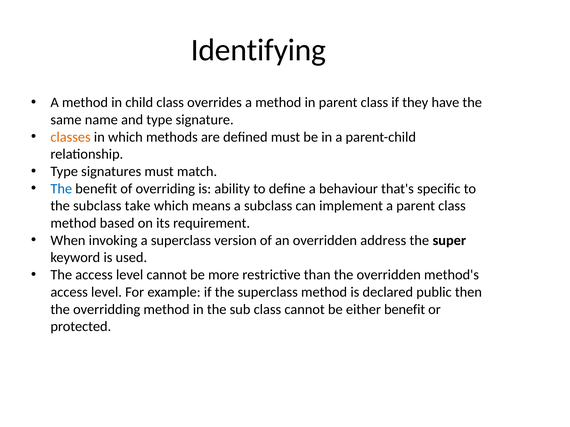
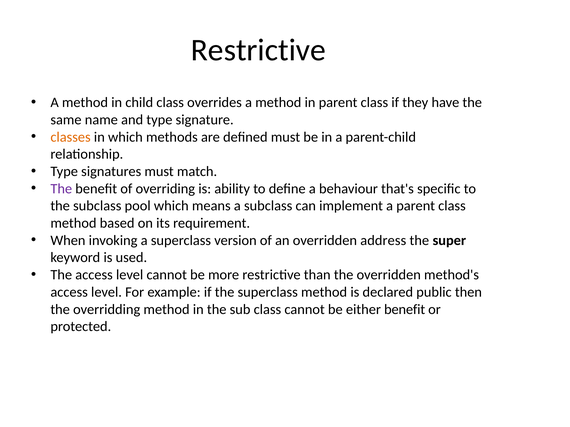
Identifying: Identifying -> Restrictive (258, 50)
The colour: blue -> purple (61, 189)
take: take -> pool (138, 206)
